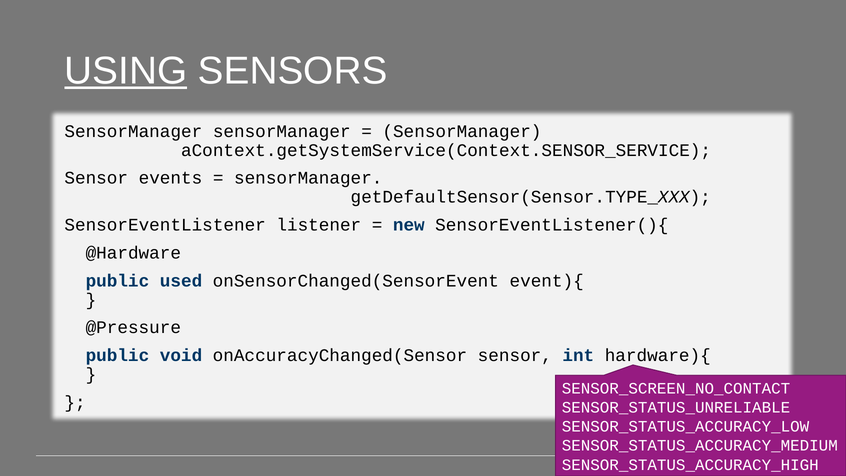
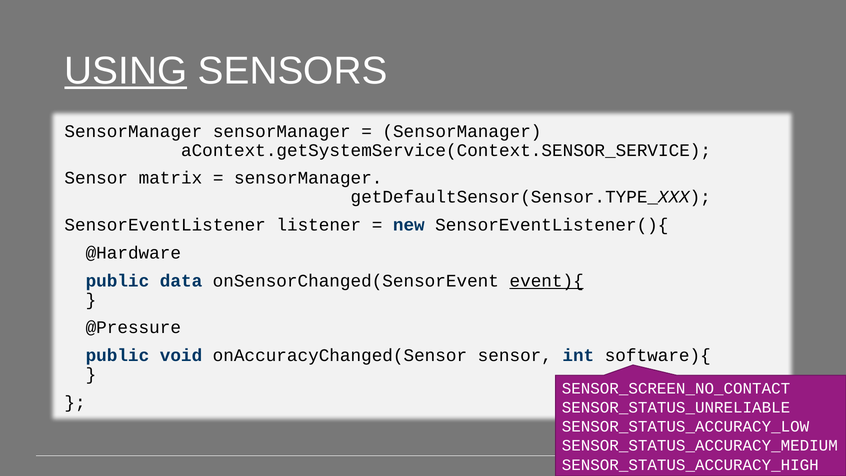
events: events -> matrix (170, 178)
used: used -> data (181, 281)
event){ underline: none -> present (547, 281)
hardware){: hardware){ -> software){ (658, 355)
